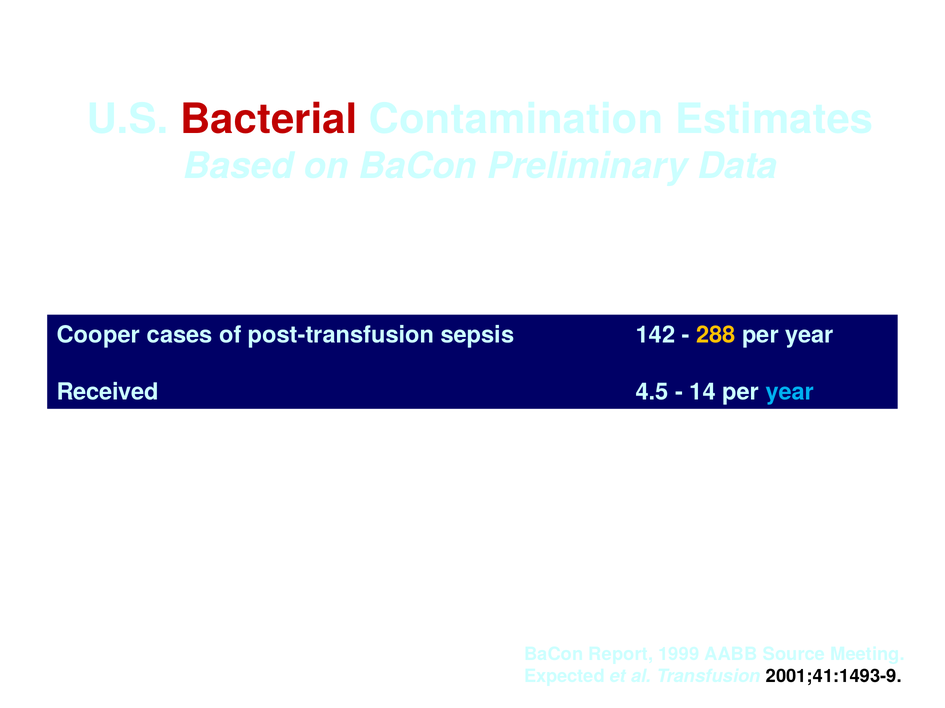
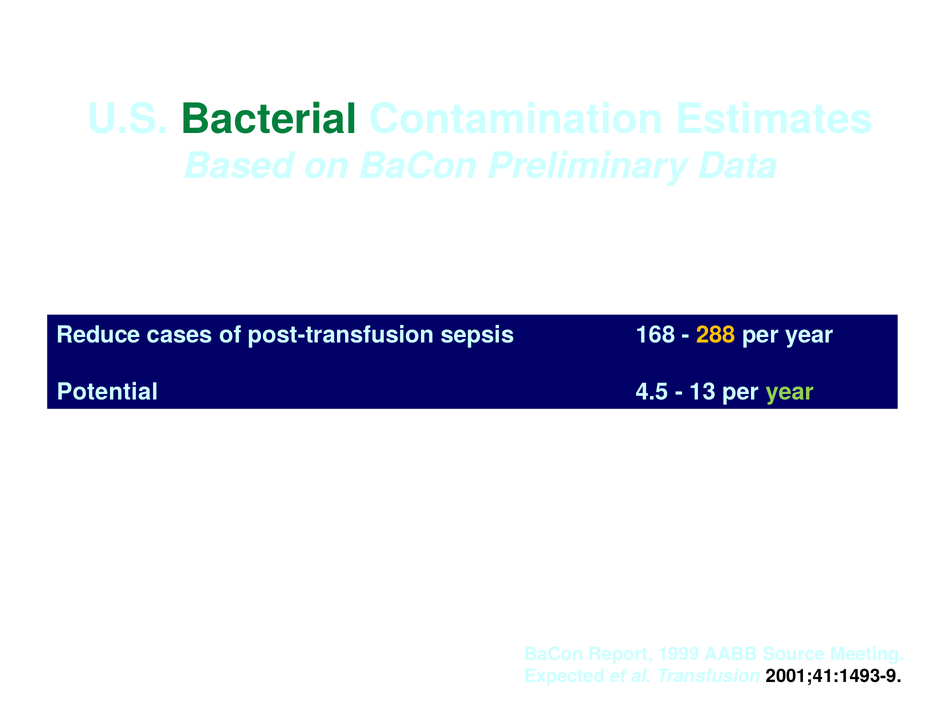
Bacterial colour: red -> green (269, 119)
Cooper: Cooper -> Reduce (99, 335)
142: 142 -> 168 (655, 335)
Received: Received -> Potential (107, 392)
14: 14 -> 13 (703, 392)
year colour: light blue -> light green (790, 392)
